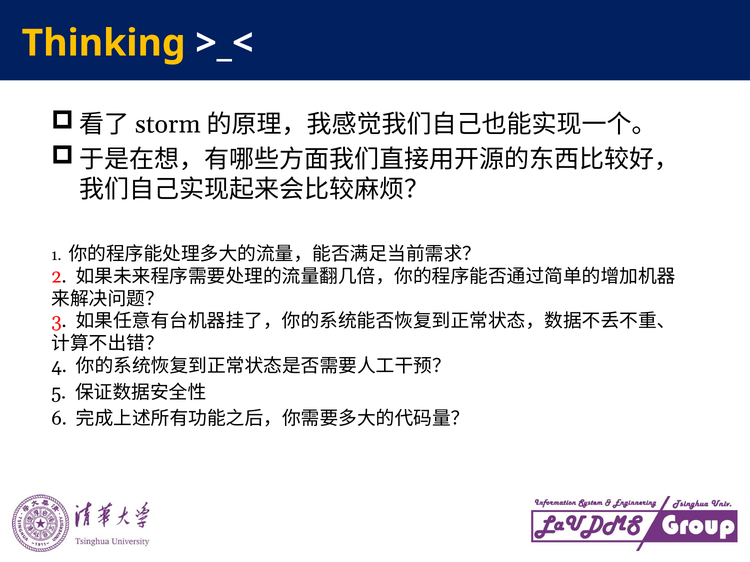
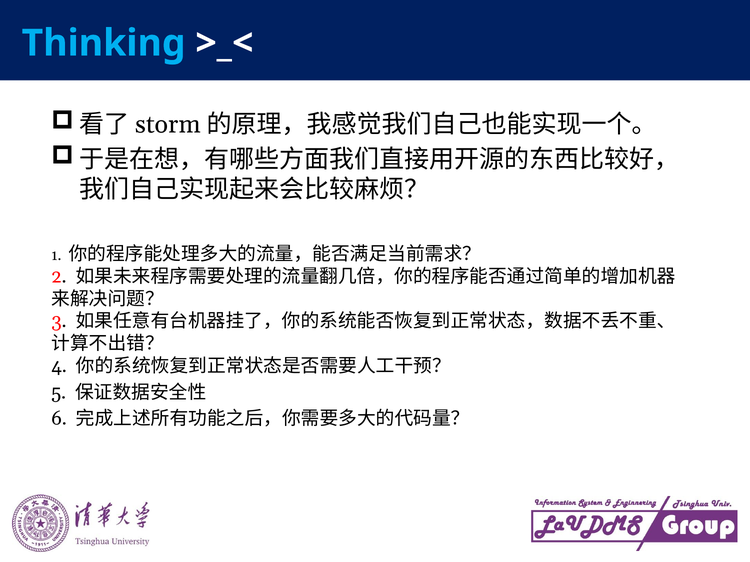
Thinking colour: yellow -> light blue (104, 43)
